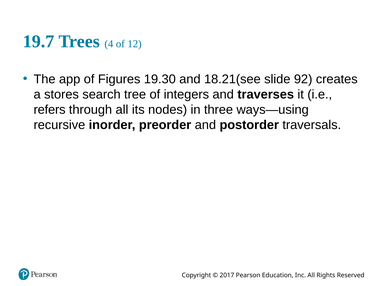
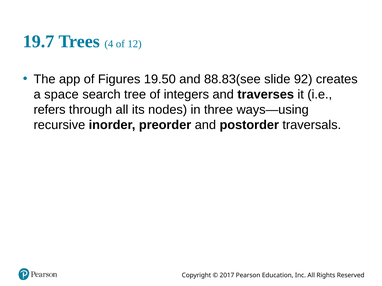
19.30: 19.30 -> 19.50 (160, 79)
18.21(see: 18.21(see -> 88.83(see (232, 79)
stores: stores -> space (61, 94)
